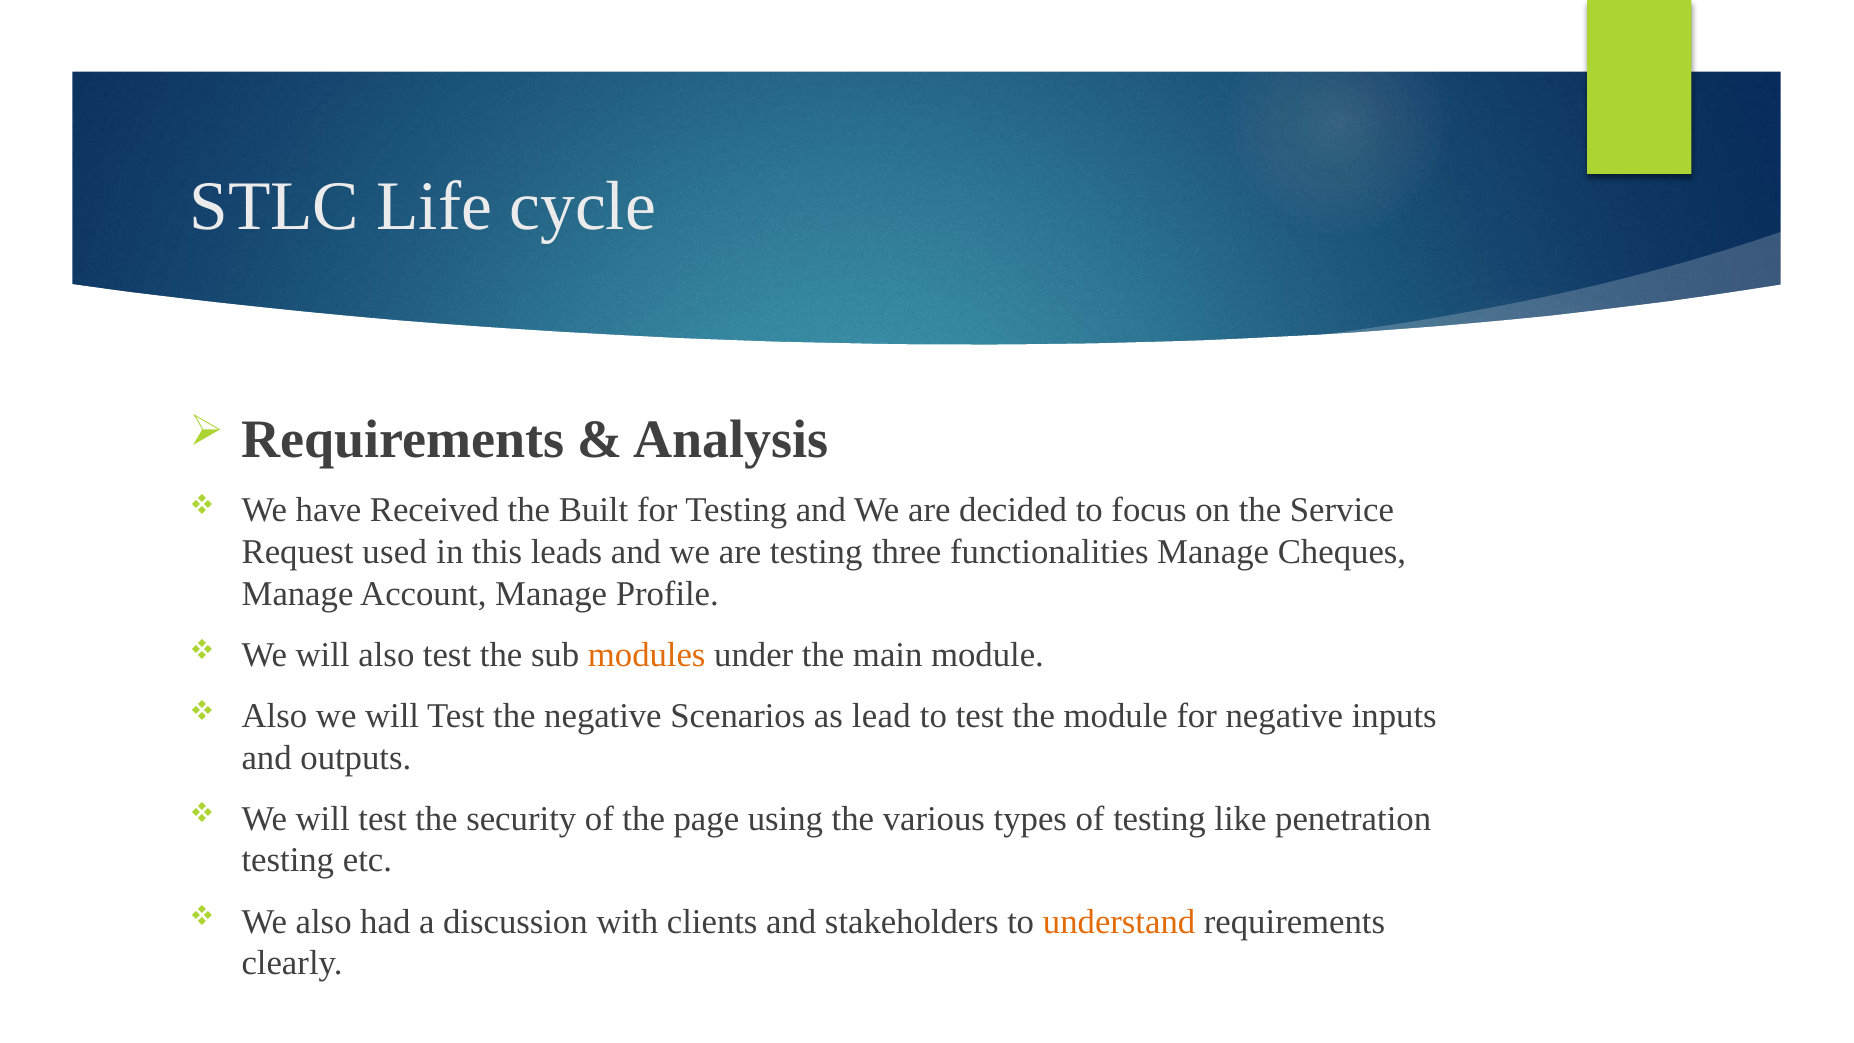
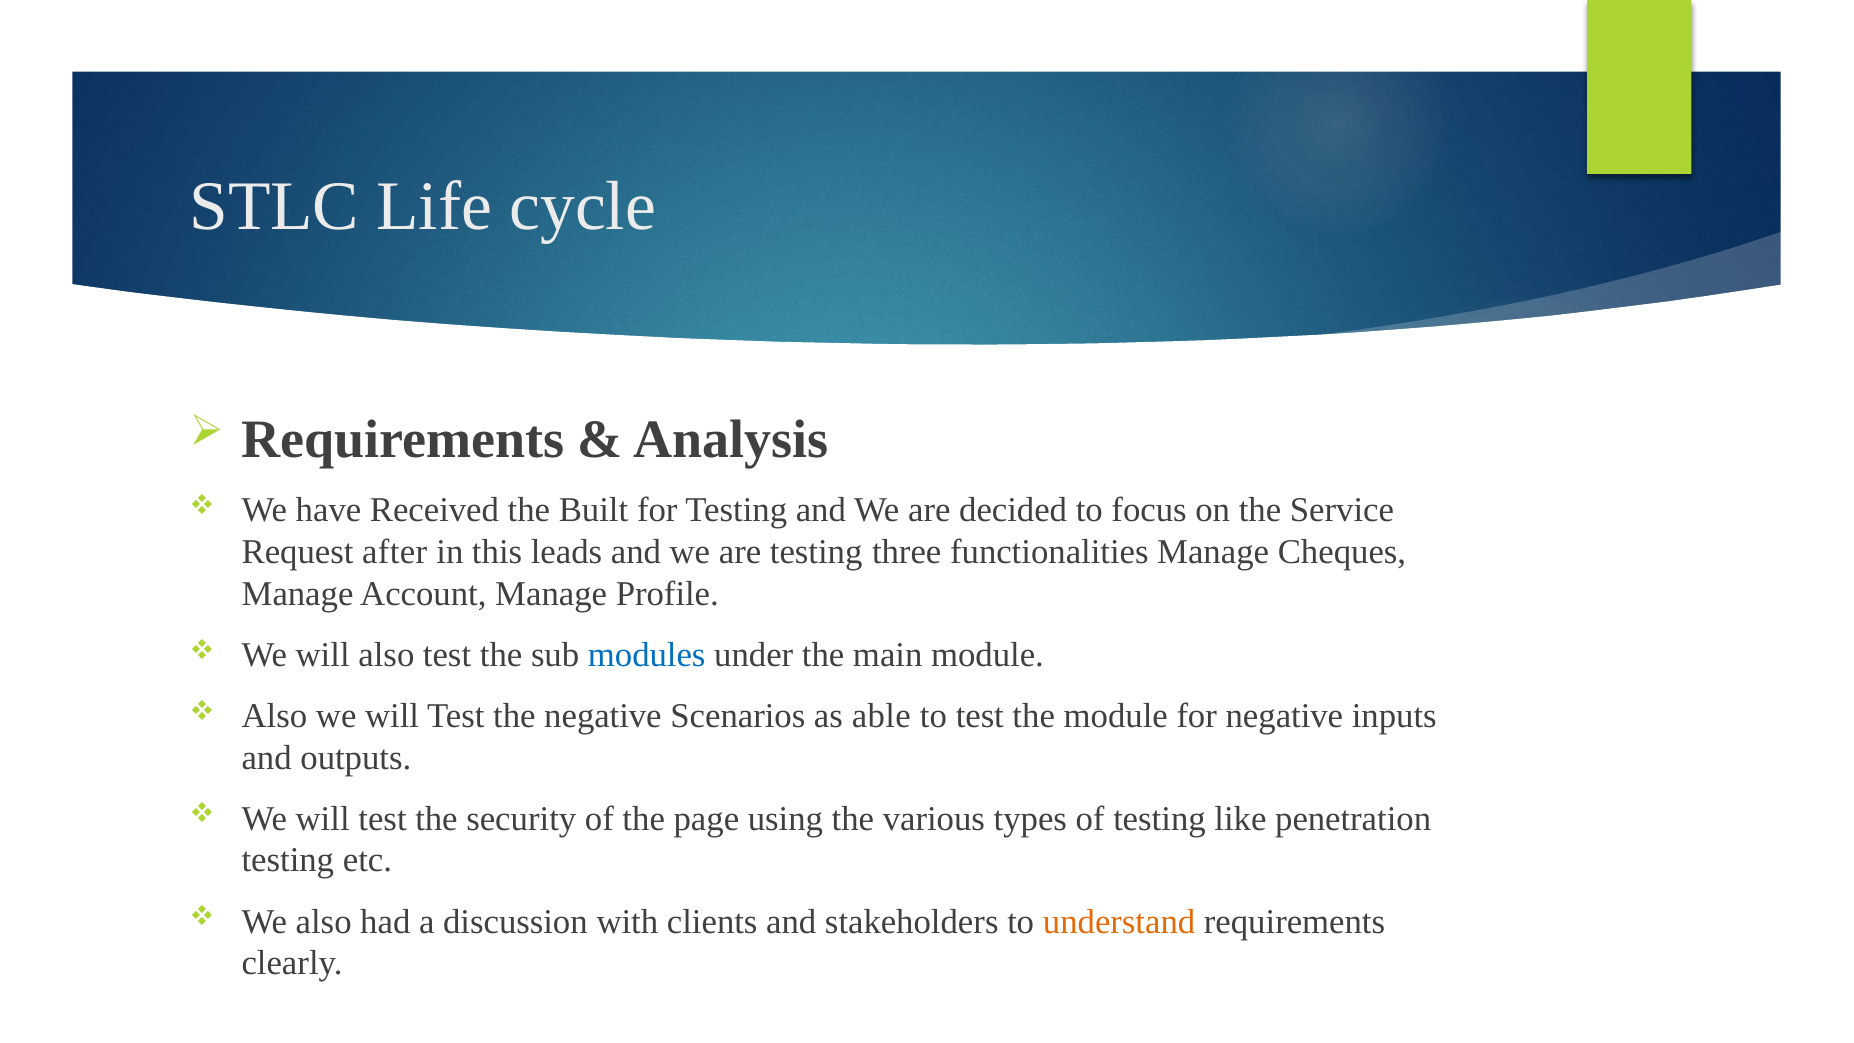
used: used -> after (395, 552)
modules colour: orange -> blue (647, 655)
lead: lead -> able (881, 716)
